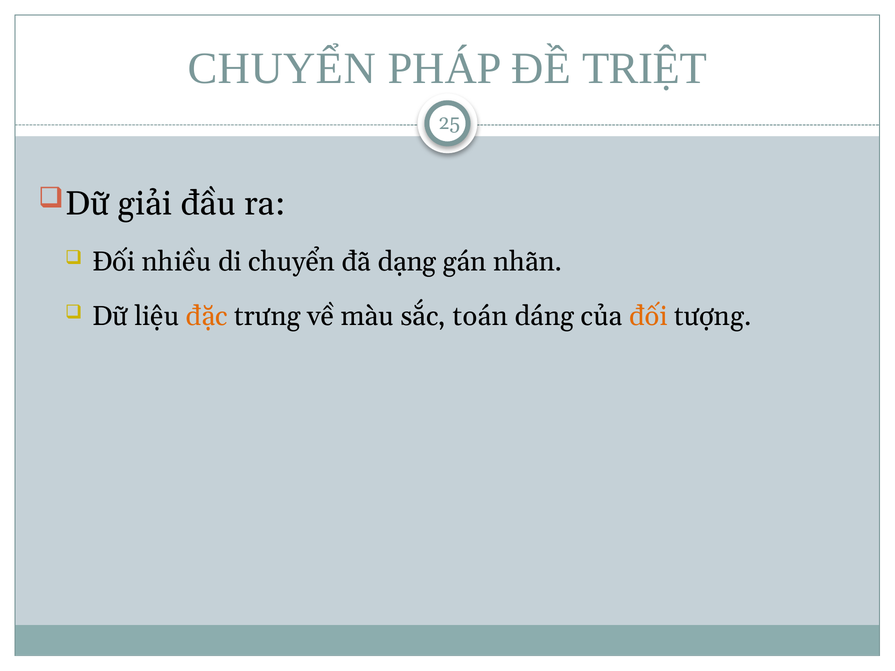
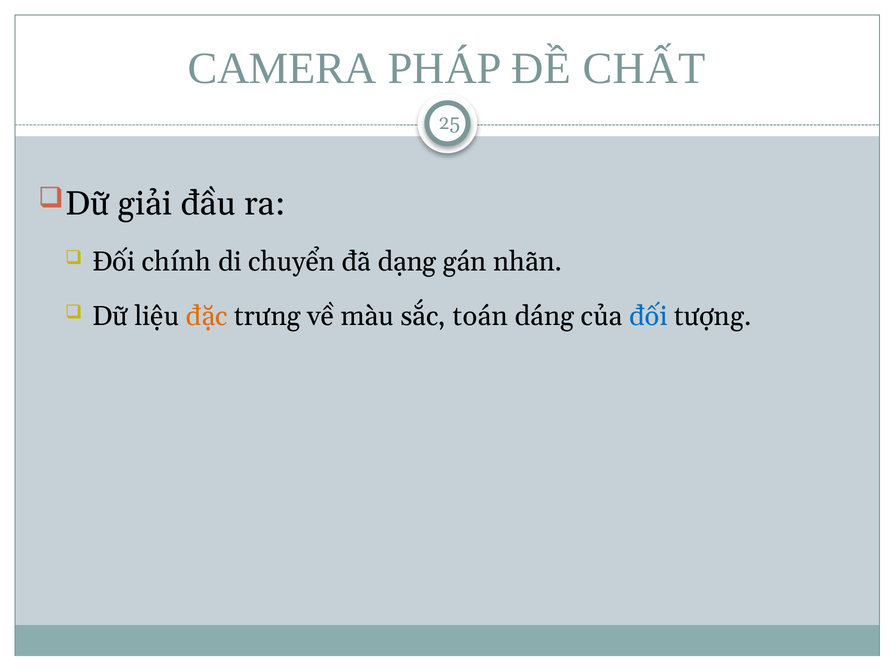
CHUYỂN: CHUYỂN -> CAMERA (282, 68)
TRIỆT: TRIỆT -> CHẤT (644, 68)
nhiều: nhiều -> chính (176, 262)
đối colour: orange -> blue (648, 316)
